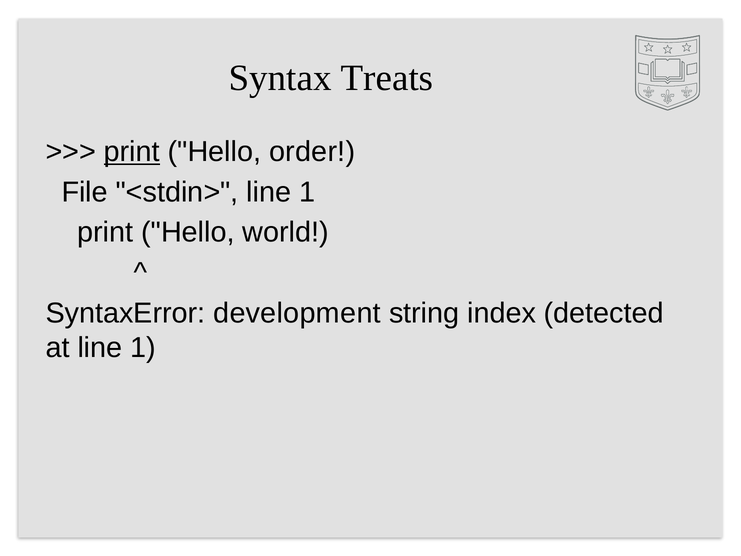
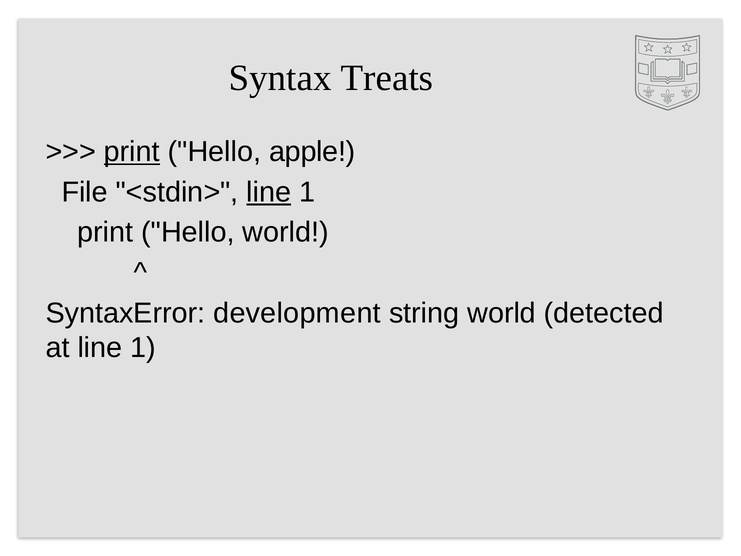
order: order -> apple (312, 152)
line underline: none -> present (269, 192)
string index: index -> world (502, 313)
